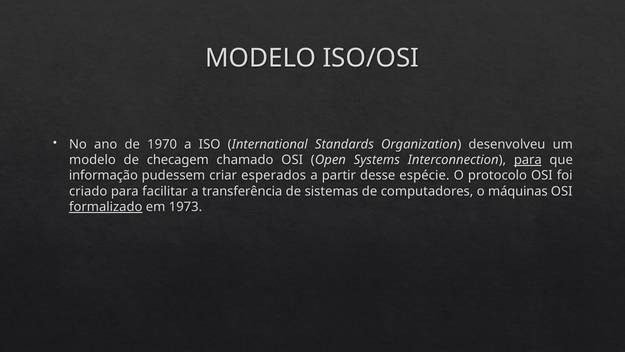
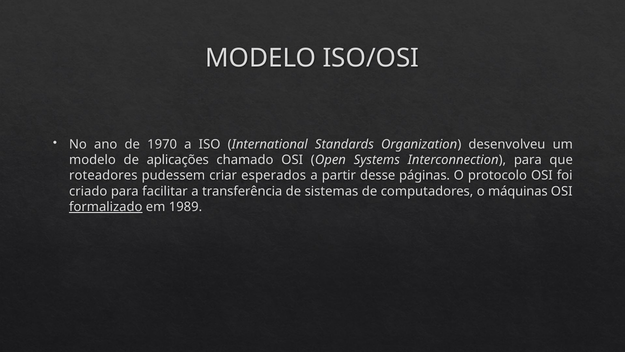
checagem: checagem -> aplicações (178, 160)
para underline: present -> none (528, 160)
informação: informação -> roteadores (103, 175)
espécie: espécie -> páginas (425, 175)
1973: 1973 -> 1989 (185, 207)
